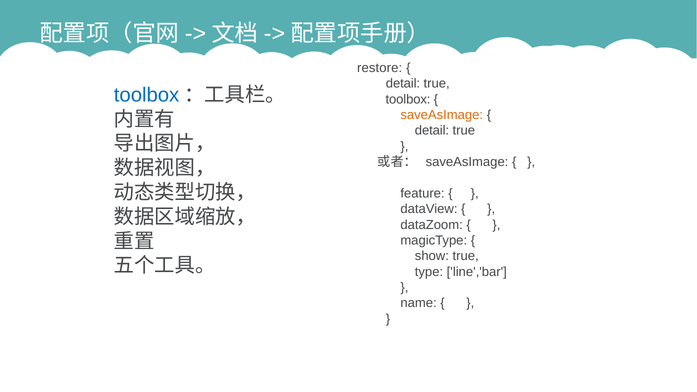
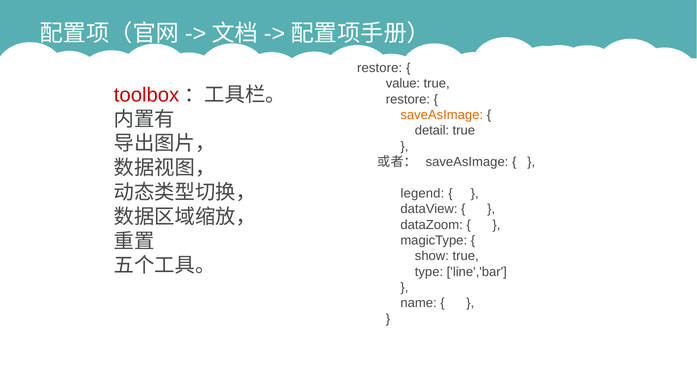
detail: detail -> value (403, 84)
toolbox colour: blue -> red (147, 95)
toolbox: toolbox -> restore (408, 99)
feature: feature -> legend (422, 193)
